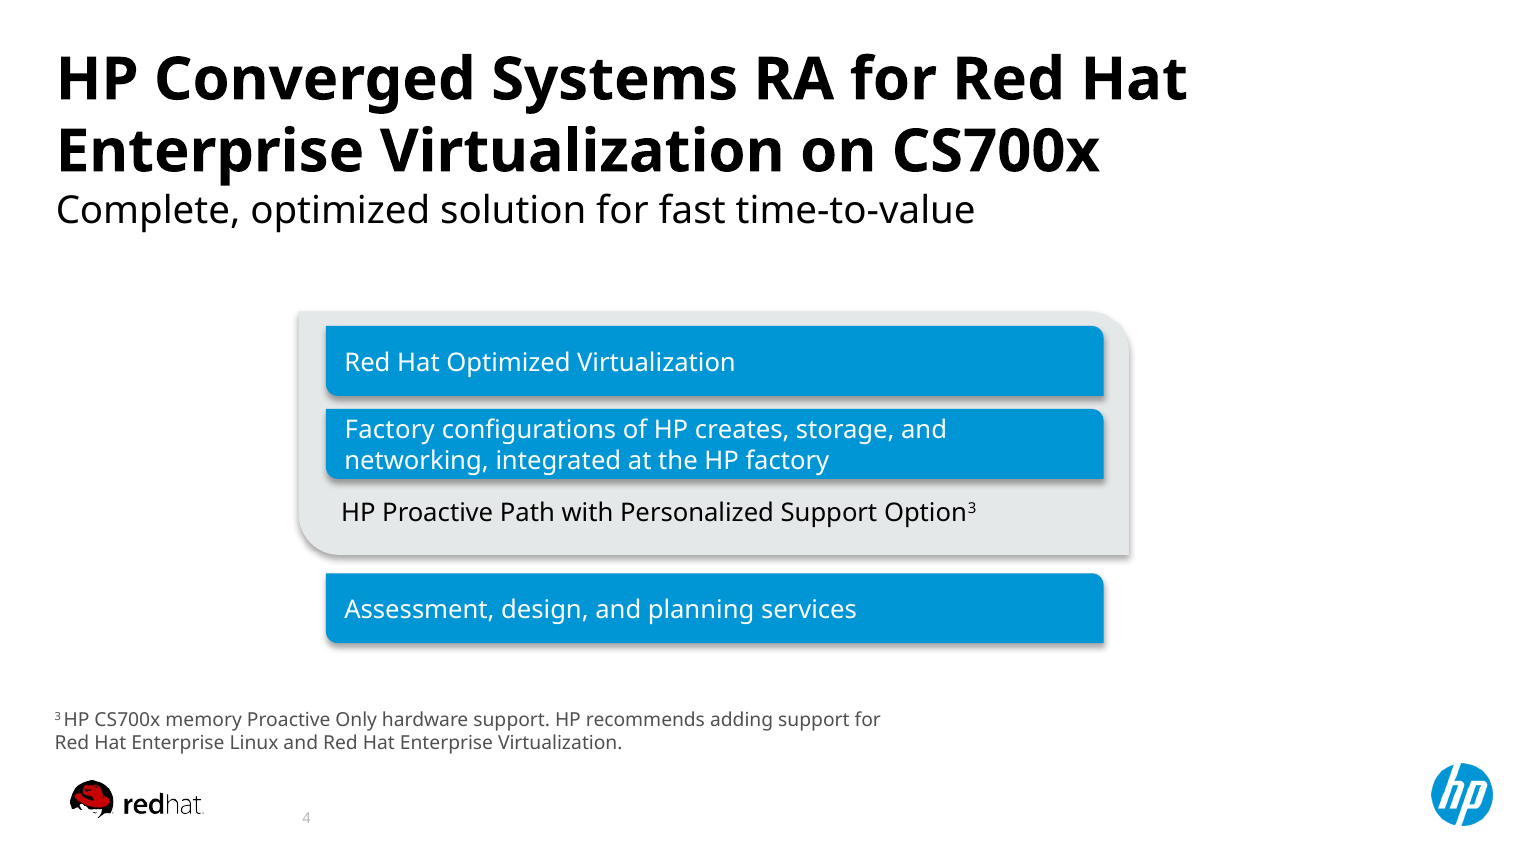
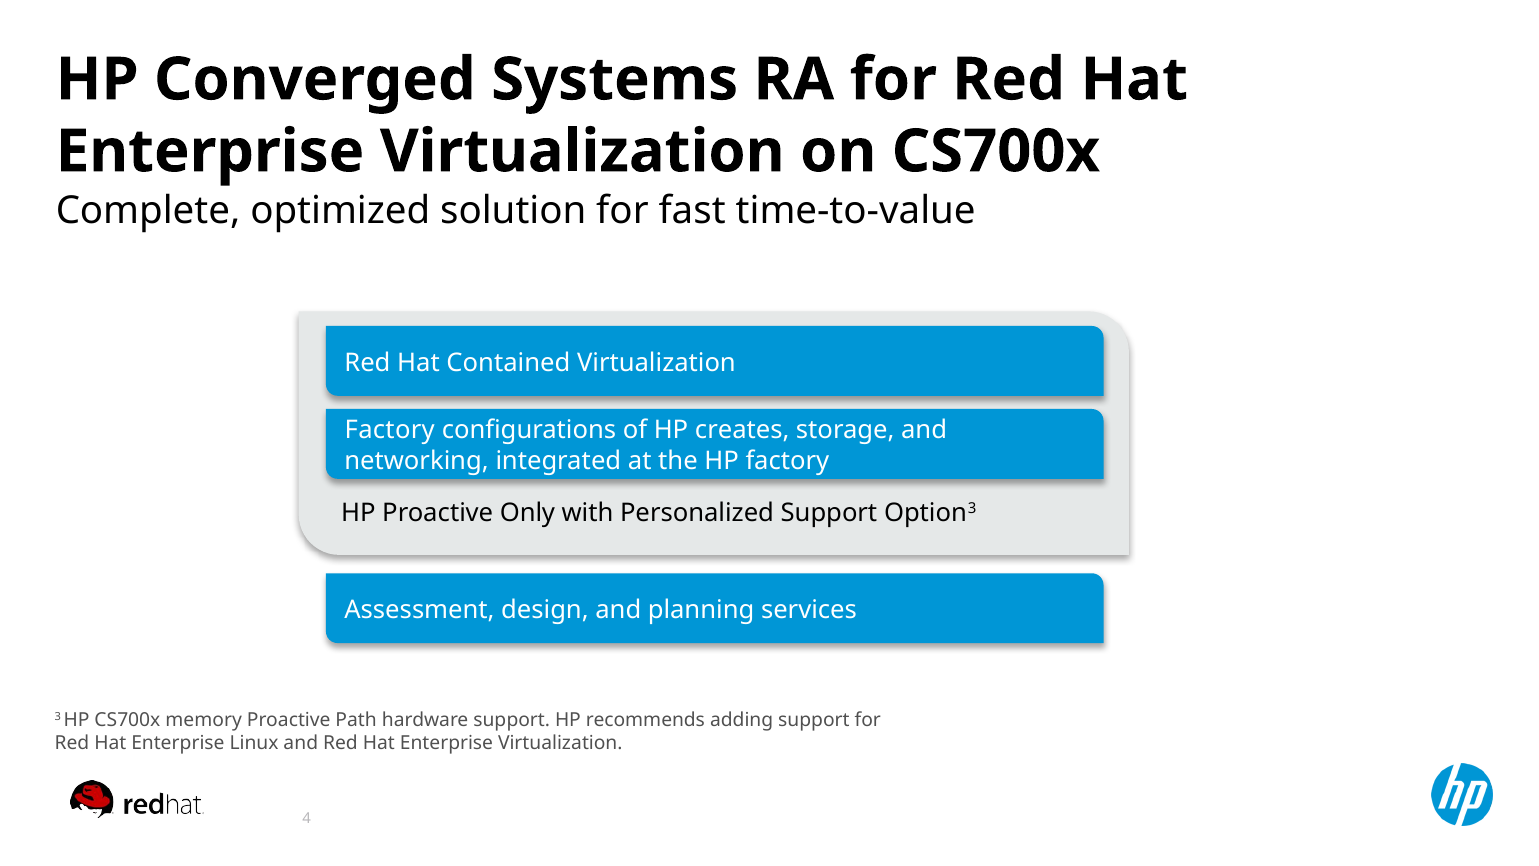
Hat Optimized: Optimized -> Contained (508, 363)
Path: Path -> Only (528, 513)
Only: Only -> Path (356, 720)
